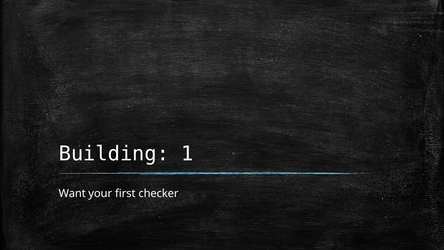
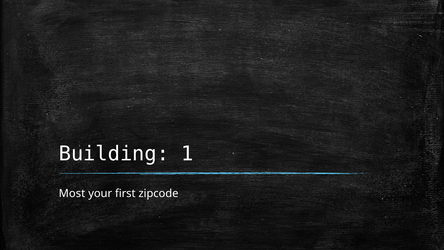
Want: Want -> Most (72, 193)
checker: checker -> zipcode (158, 193)
